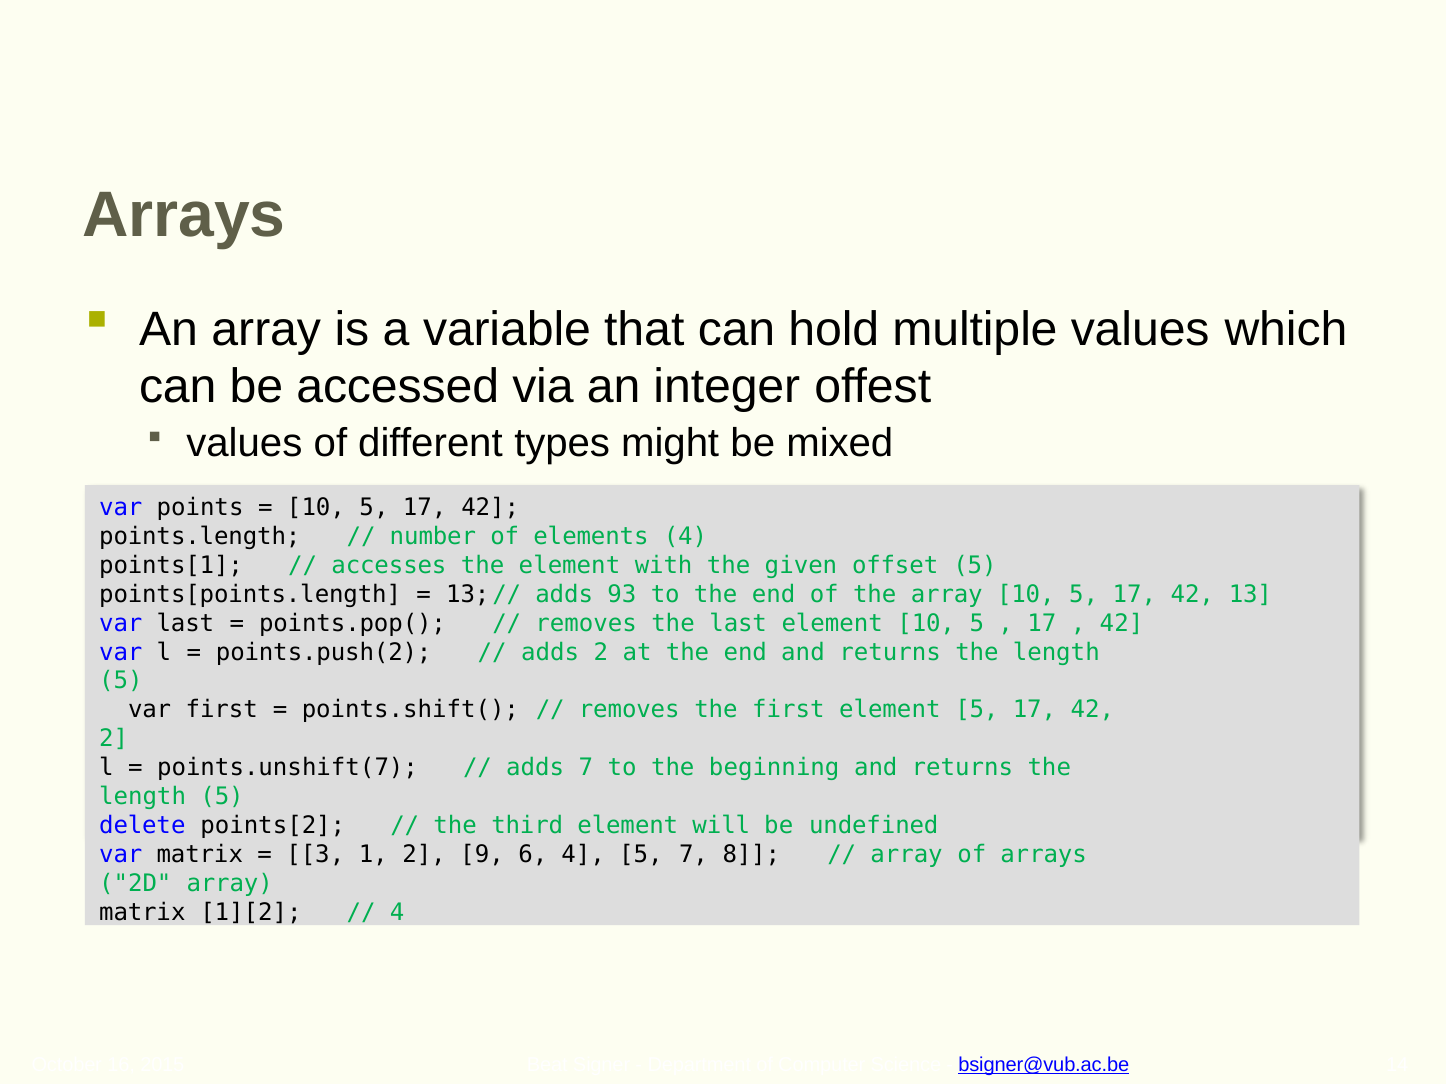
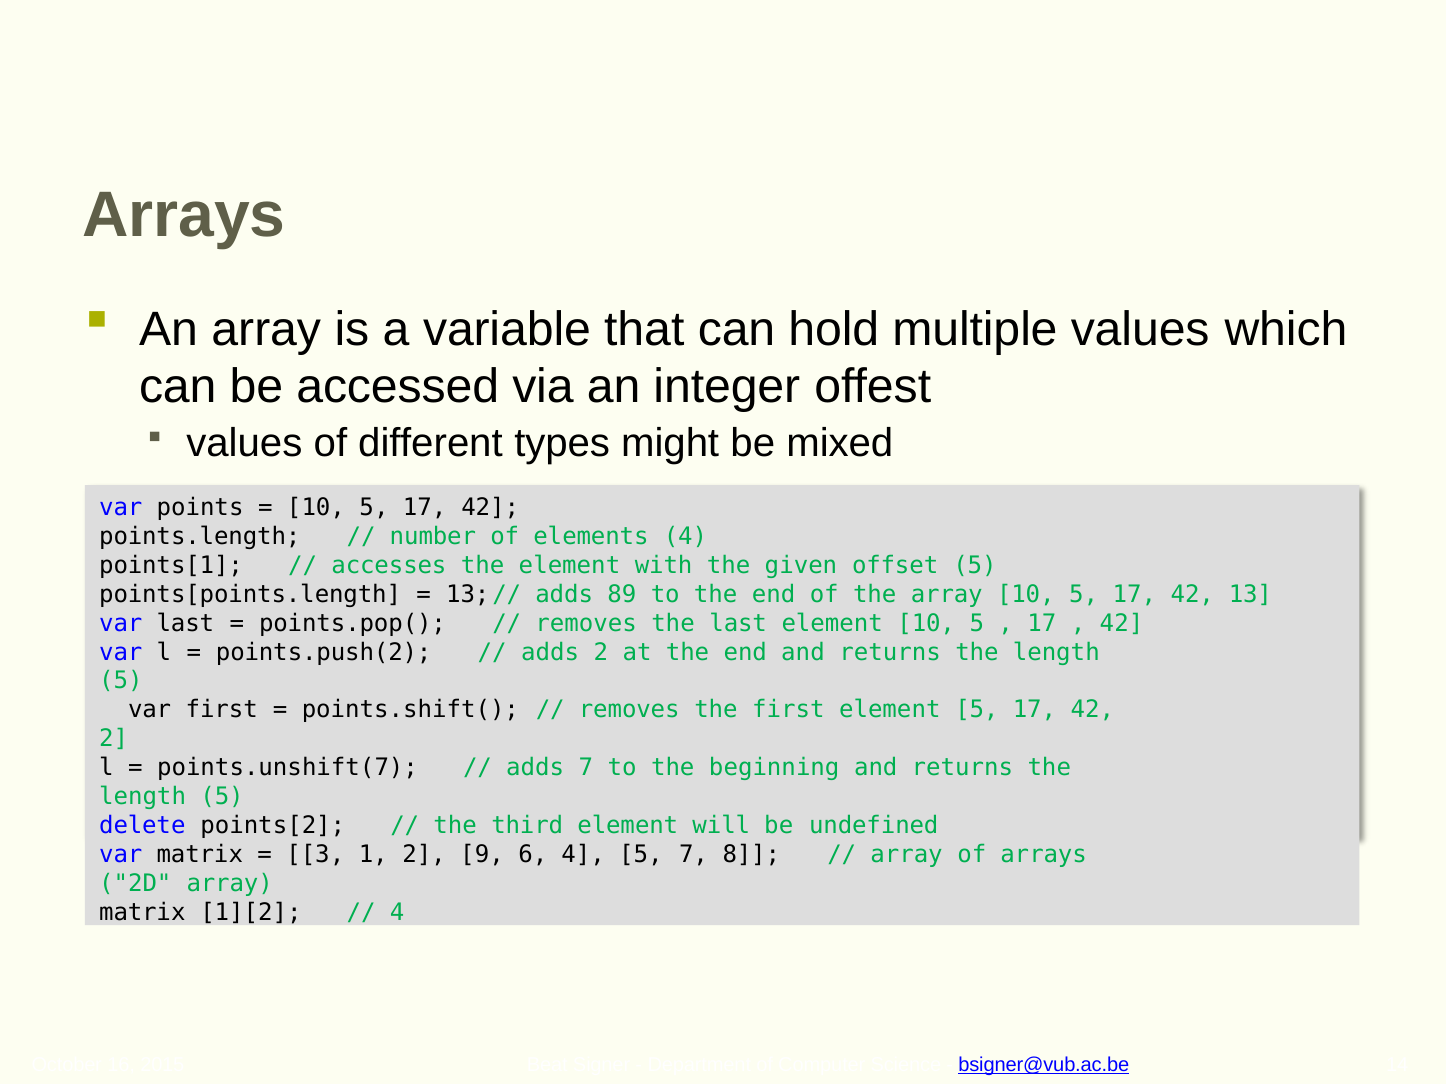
93: 93 -> 89 (622, 595)
